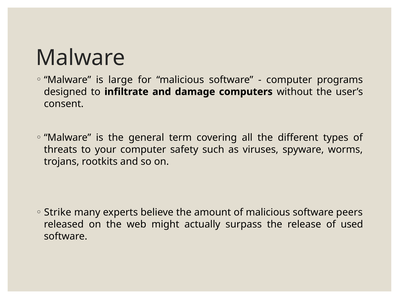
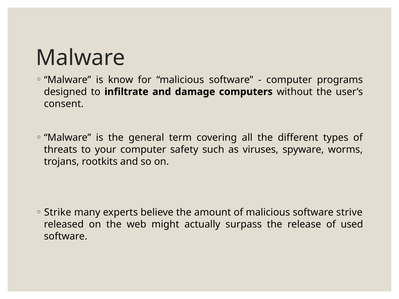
large: large -> know (121, 80)
peers: peers -> strive (349, 213)
